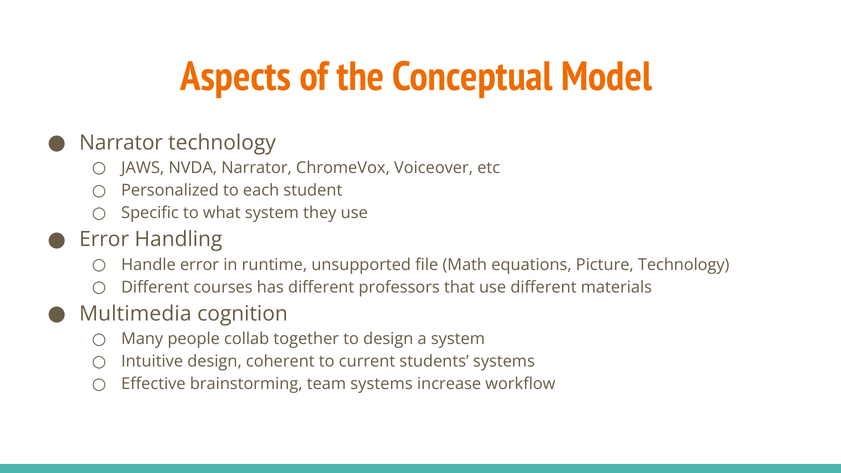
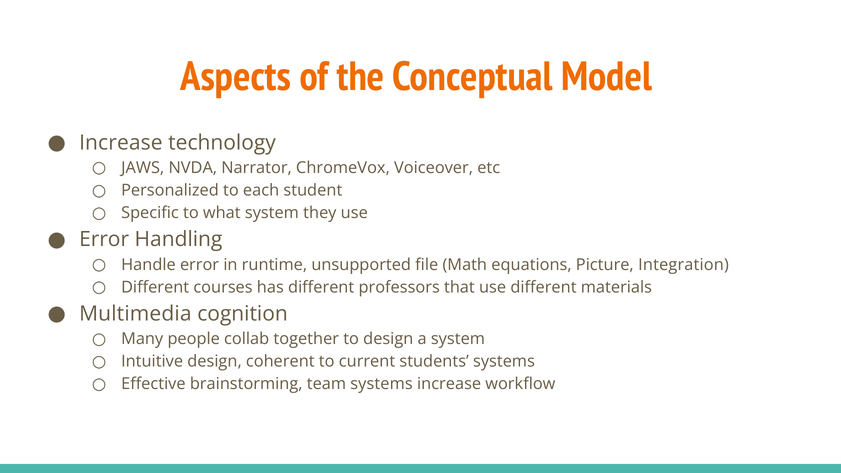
Narrator: Narrator -> Increase (121, 143)
Picture Technology: Technology -> Integration (684, 265)
